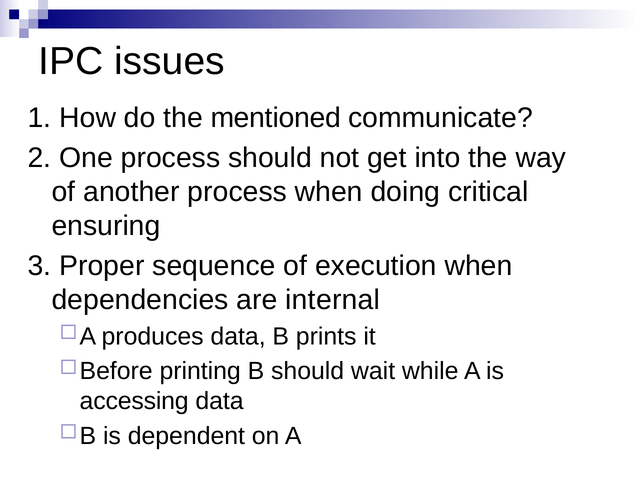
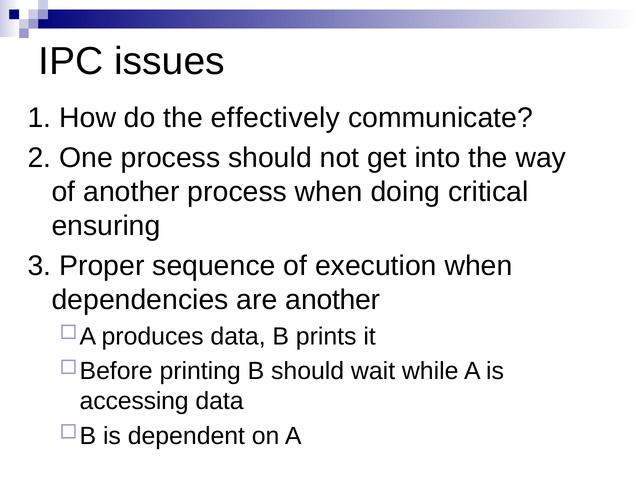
mentioned: mentioned -> effectively (275, 118)
are internal: internal -> another (333, 300)
